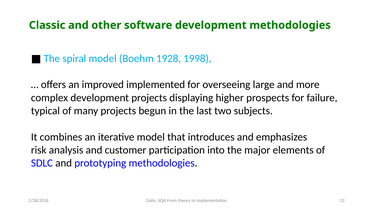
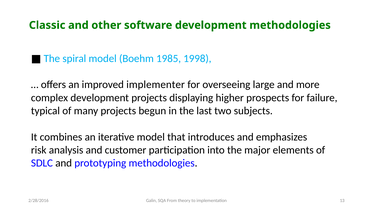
1928: 1928 -> 1985 (169, 58)
implemented: implemented -> implementer (156, 85)
